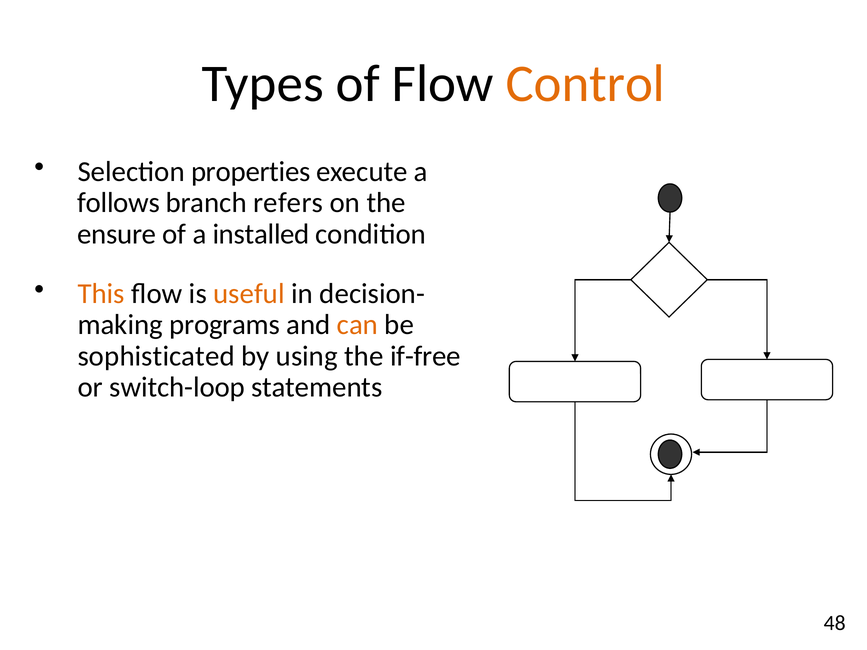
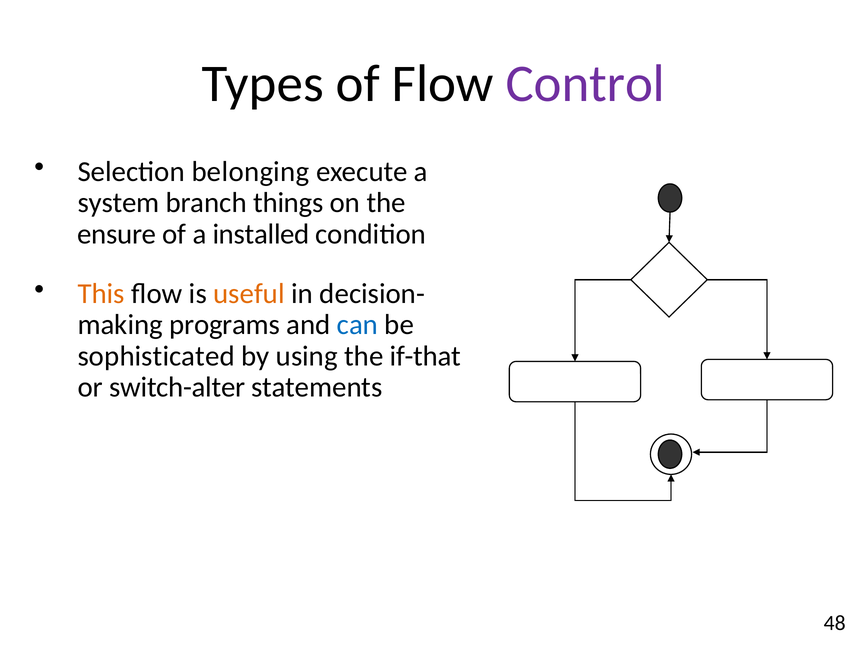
Control colour: orange -> purple (585, 84)
properties: properties -> belonging (250, 172)
follows: follows -> system (119, 203)
refers: refers -> things (288, 203)
can colour: orange -> blue (357, 325)
if-free: if-free -> if-that (425, 356)
switch-loop: switch-loop -> switch-alter (177, 387)
